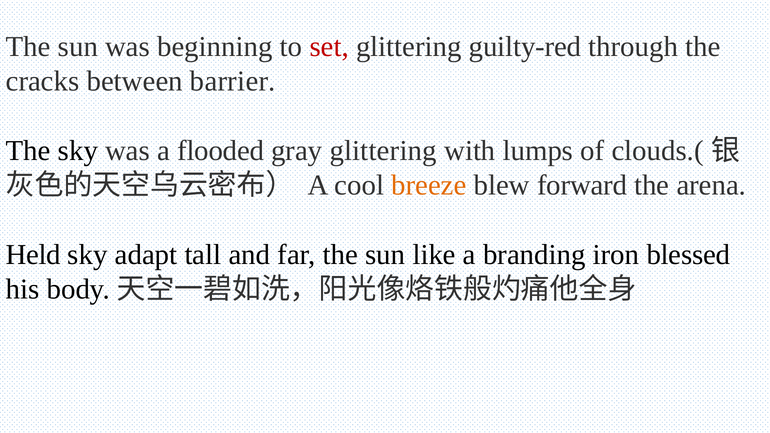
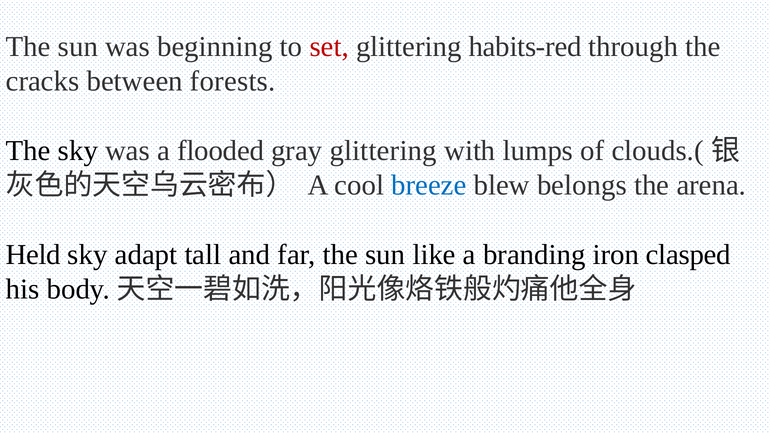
guilty-red: guilty-red -> habits-red (525, 47)
barrier: barrier -> forests (233, 81)
breeze colour: orange -> blue (429, 185)
forward: forward -> belongs (582, 185)
blessed: blessed -> clasped (688, 255)
